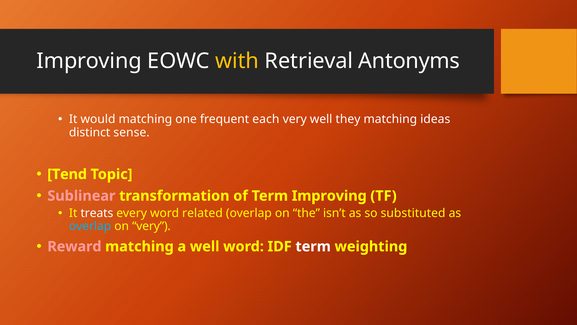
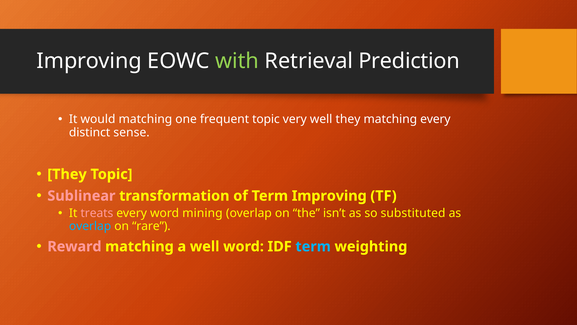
with colour: yellow -> light green (237, 61)
Antonyms: Antonyms -> Prediction (409, 61)
frequent each: each -> topic (266, 119)
matching ideas: ideas -> every (435, 119)
Tend: Tend -> They (67, 174)
treats colour: white -> pink (97, 213)
related: related -> mining (202, 213)
on very: very -> rare (151, 226)
term colour: white -> light blue (313, 246)
